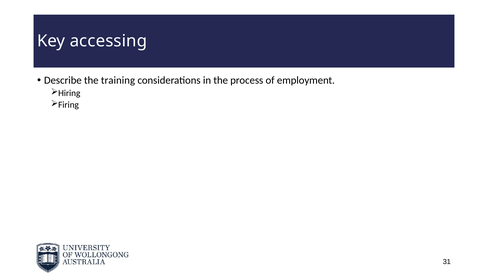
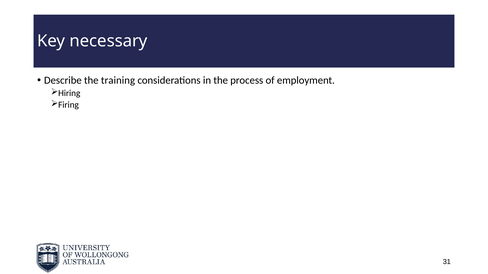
accessing: accessing -> necessary (109, 41)
